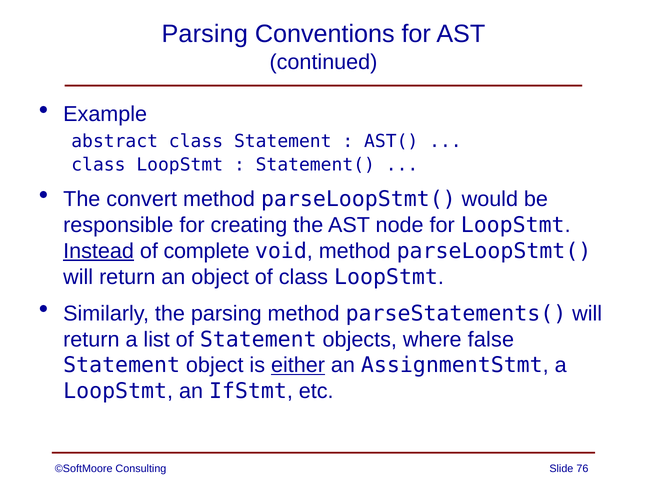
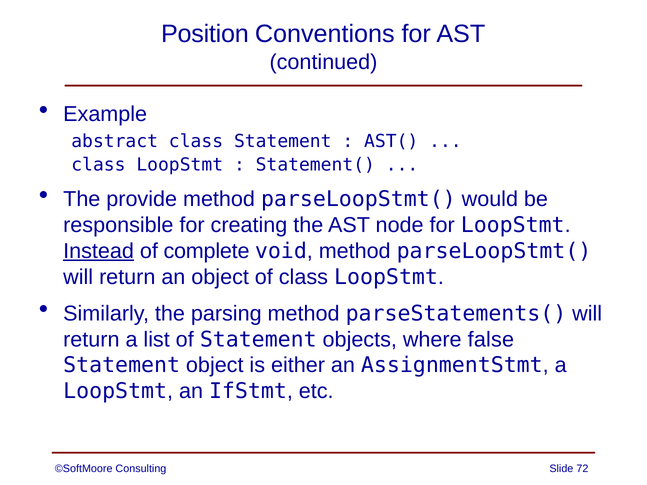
Parsing: Parsing -> Position (205, 34)
convert: convert -> provide (142, 199)
either underline: present -> none (298, 365)
76: 76 -> 72 (582, 469)
